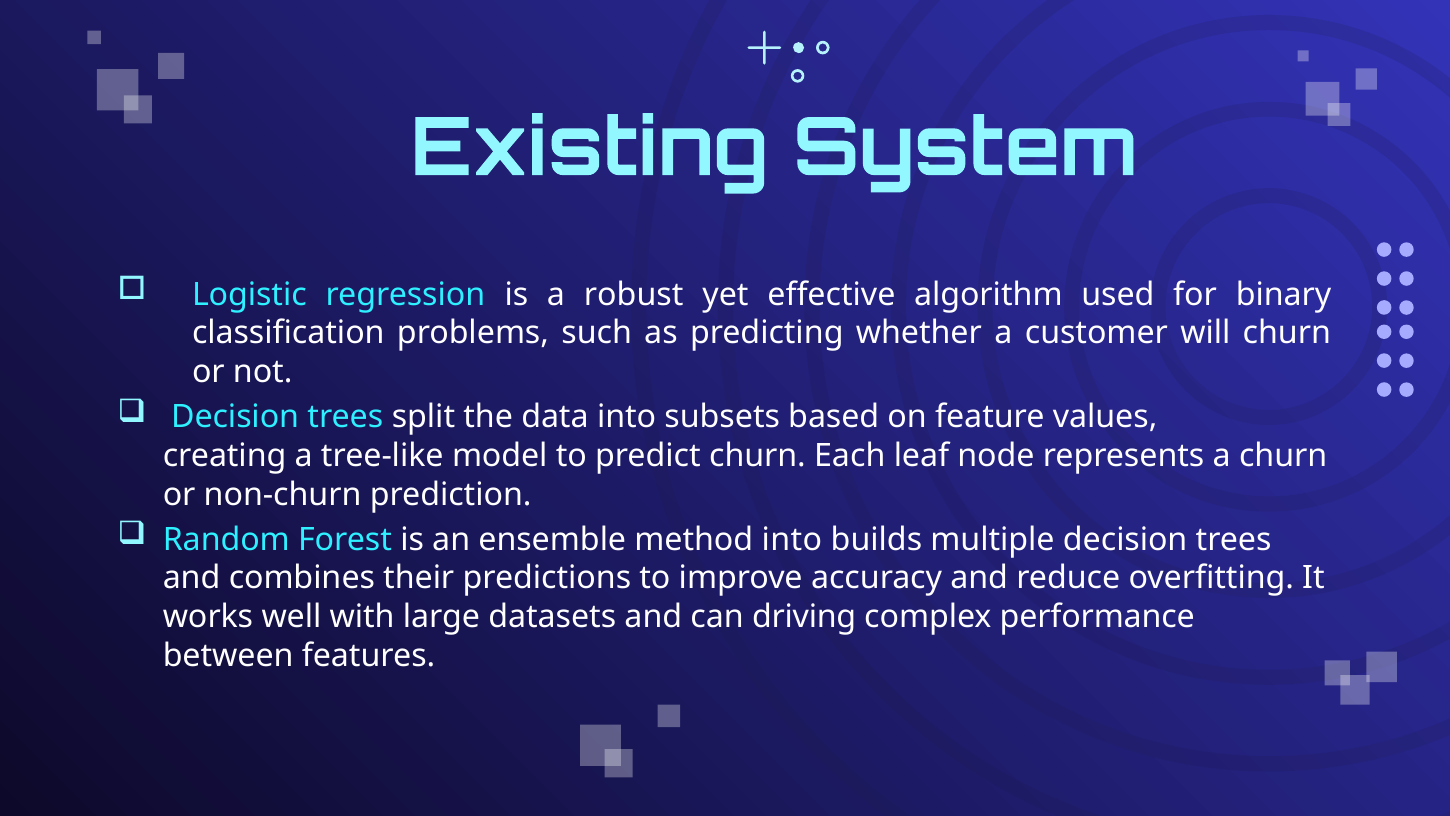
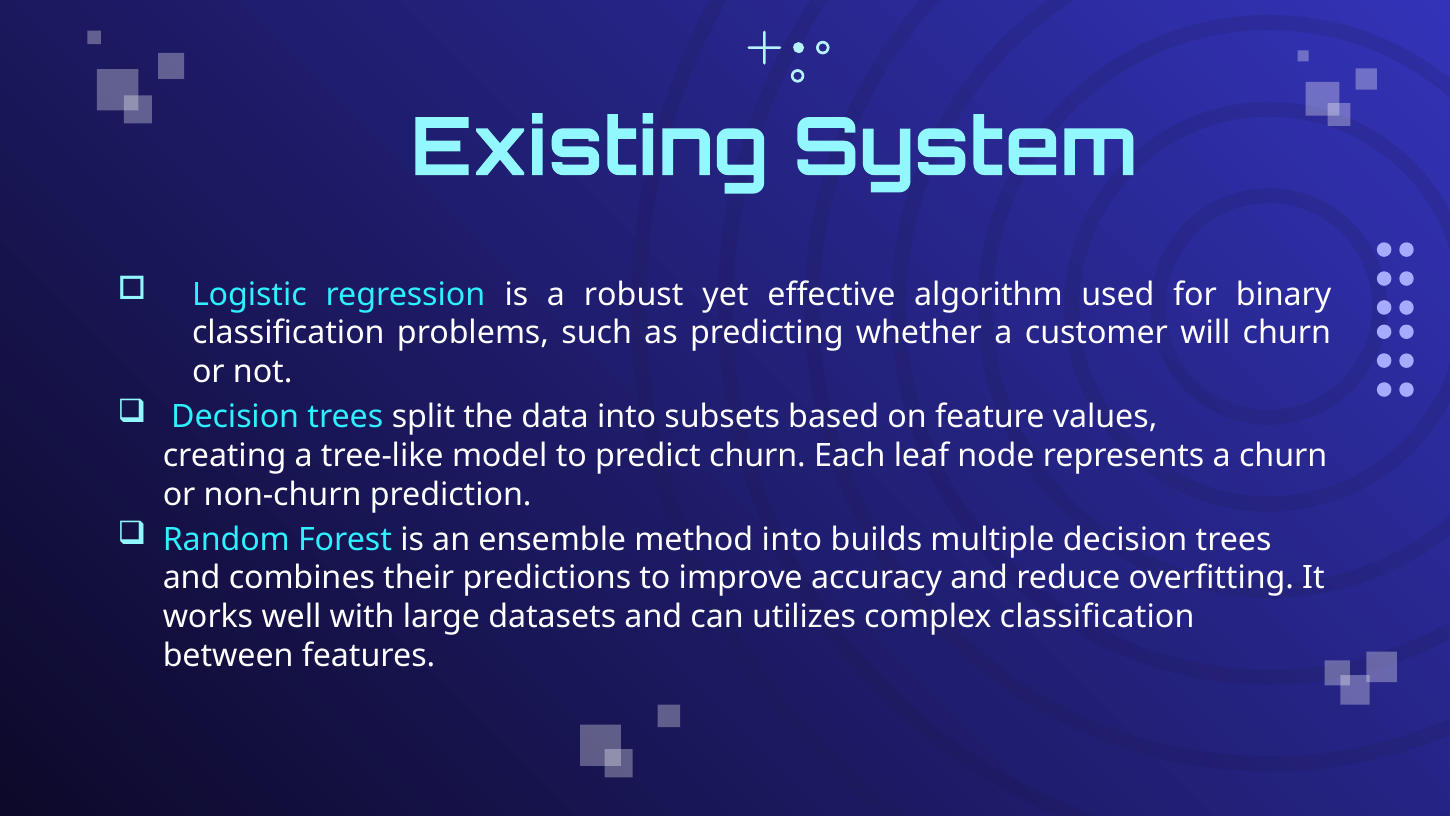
driving: driving -> utilizes (804, 617)
complex performance: performance -> classification (1097, 617)
